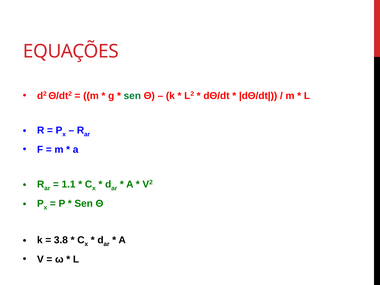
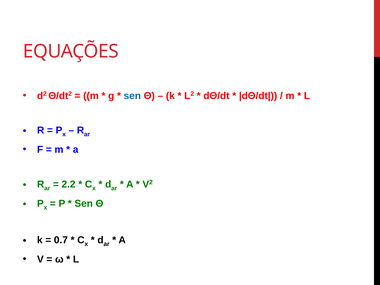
sen colour: green -> blue (132, 96)
1.1: 1.1 -> 2.2 (69, 184)
3.8: 3.8 -> 0.7 (61, 240)
